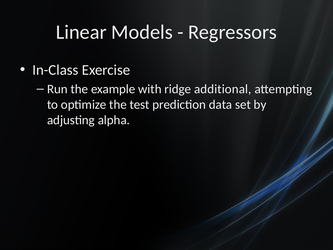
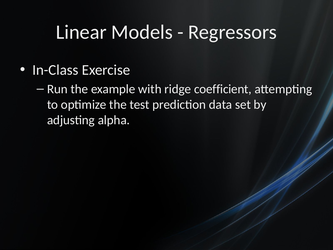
additional: additional -> coefficient (223, 89)
